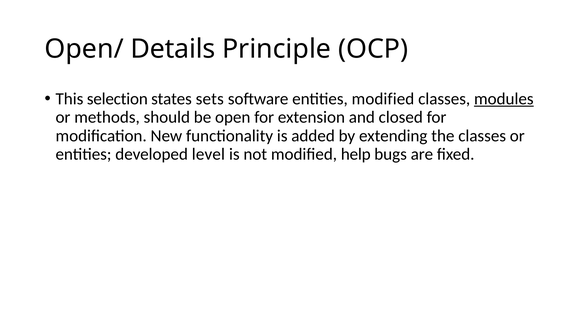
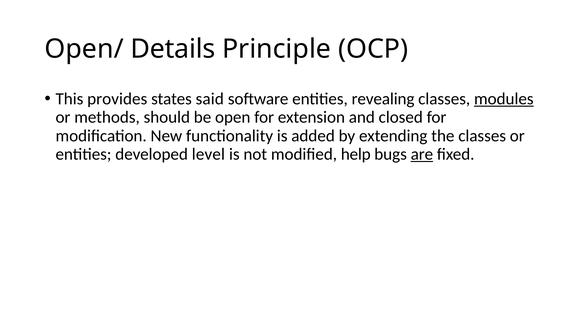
selection: selection -> provides (117, 99)
sets: sets -> said (210, 99)
entities modified: modified -> revealing (383, 99)
are underline: none -> present (422, 154)
